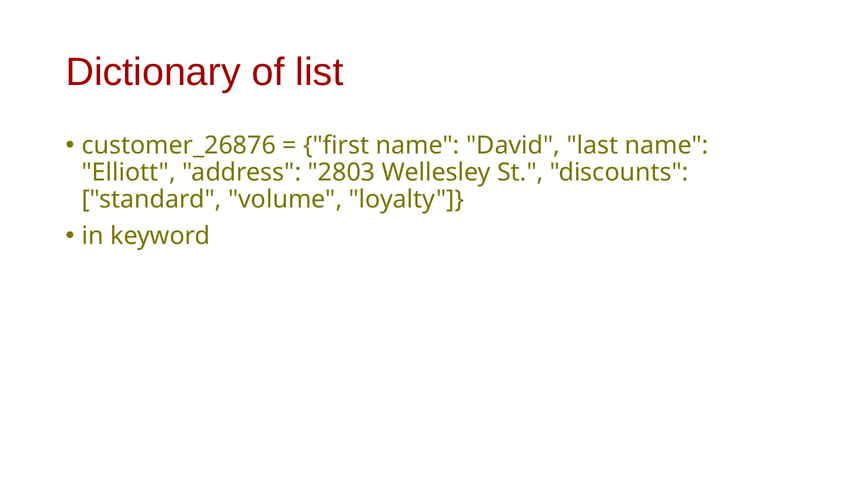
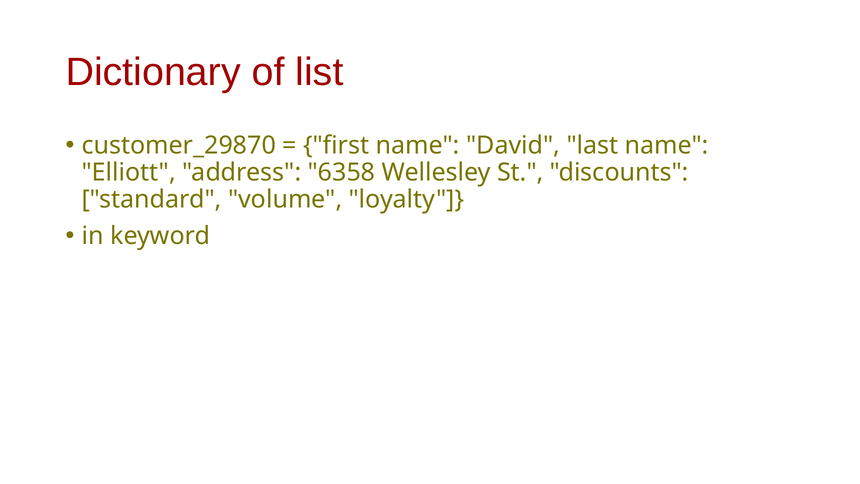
customer_26876: customer_26876 -> customer_29870 (179, 145)
2803: 2803 -> 6358 (341, 172)
